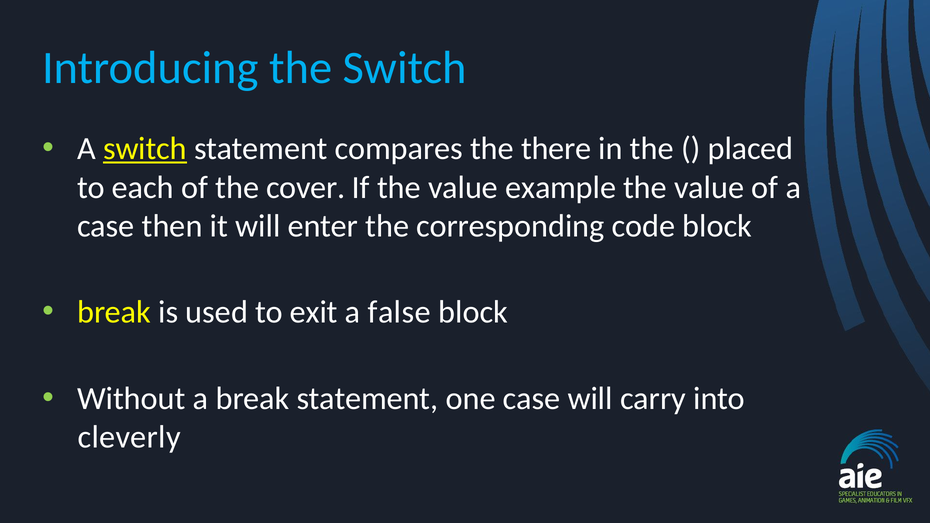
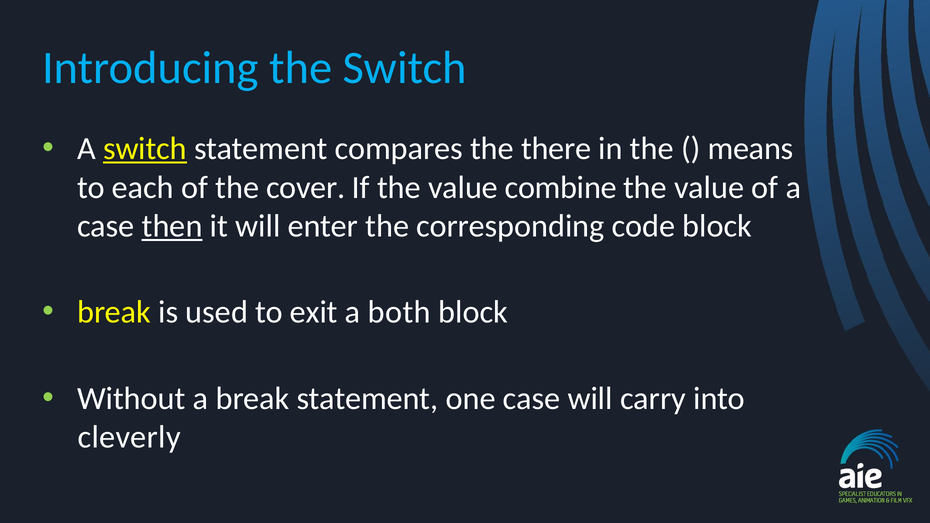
placed: placed -> means (751, 149)
example: example -> combine (561, 187)
then underline: none -> present (172, 226)
false: false -> both (399, 312)
